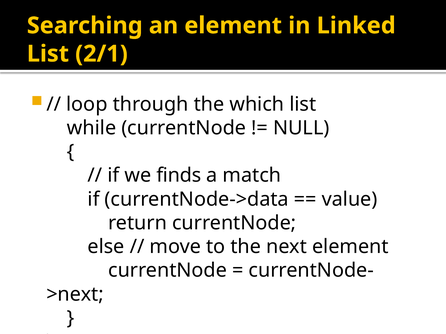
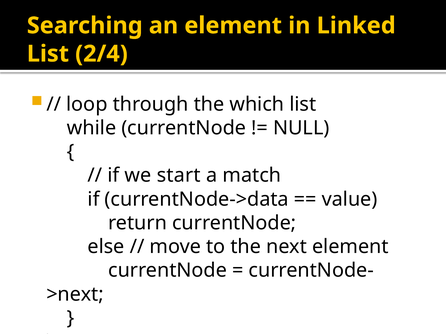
2/1: 2/1 -> 2/4 (101, 54)
finds: finds -> start (179, 176)
